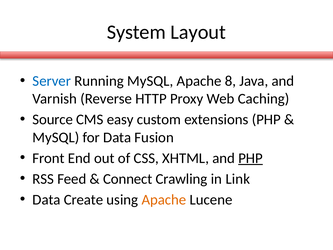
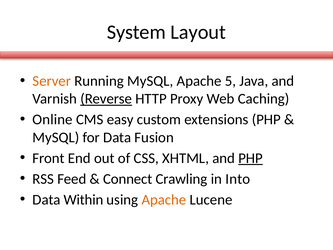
Server colour: blue -> orange (52, 81)
8: 8 -> 5 (230, 81)
Reverse underline: none -> present (106, 99)
Source: Source -> Online (53, 119)
Link: Link -> Into (238, 179)
Create: Create -> Within (84, 199)
